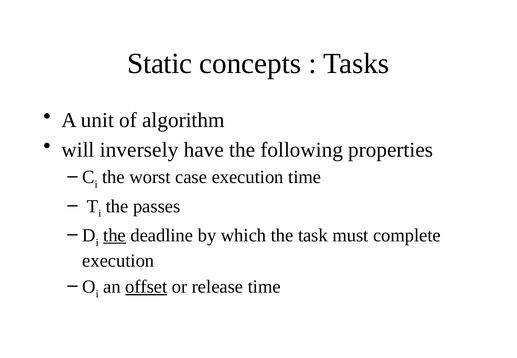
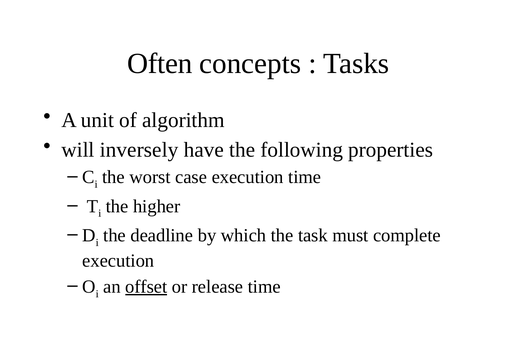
Static: Static -> Often (160, 64)
passes: passes -> higher (157, 206)
the underline: present -> none (115, 235)
